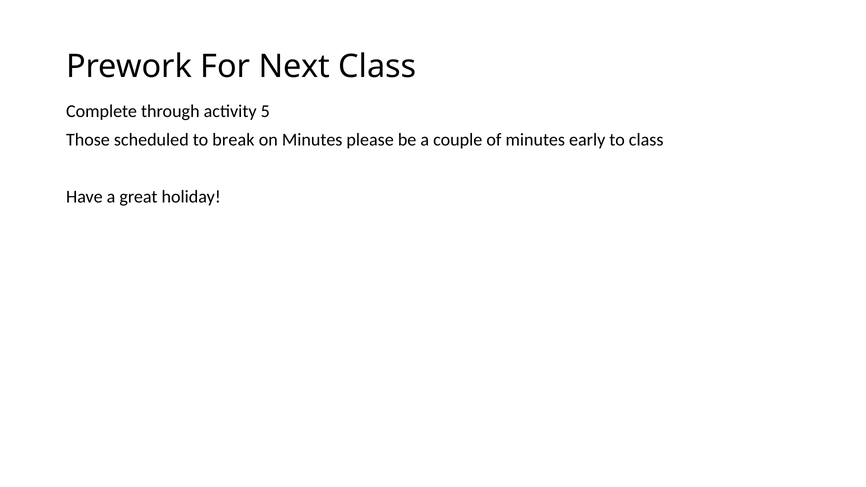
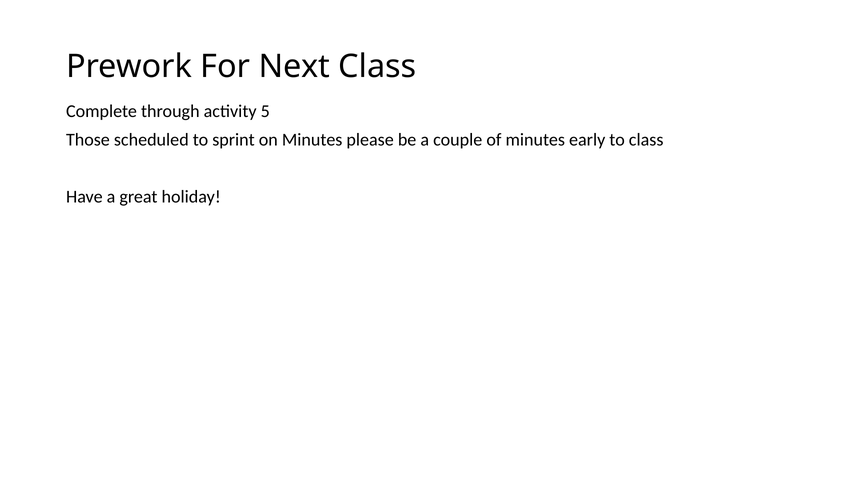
break: break -> sprint (234, 140)
